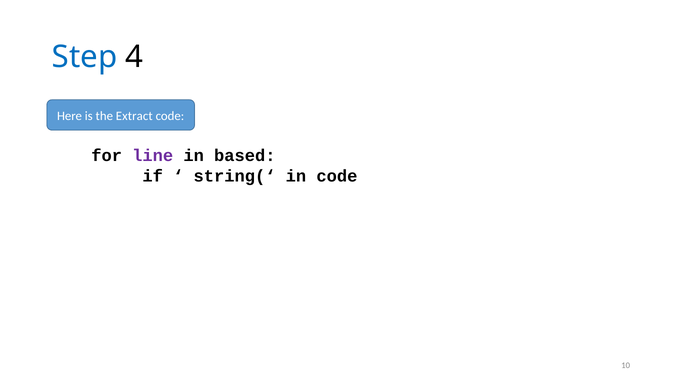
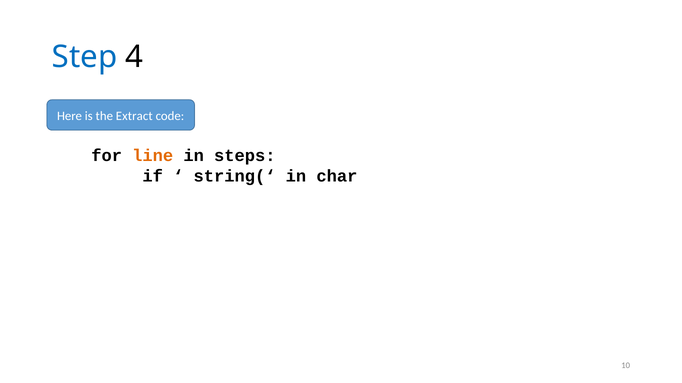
line colour: purple -> orange (153, 156)
based: based -> steps (245, 156)
in code: code -> char (337, 176)
